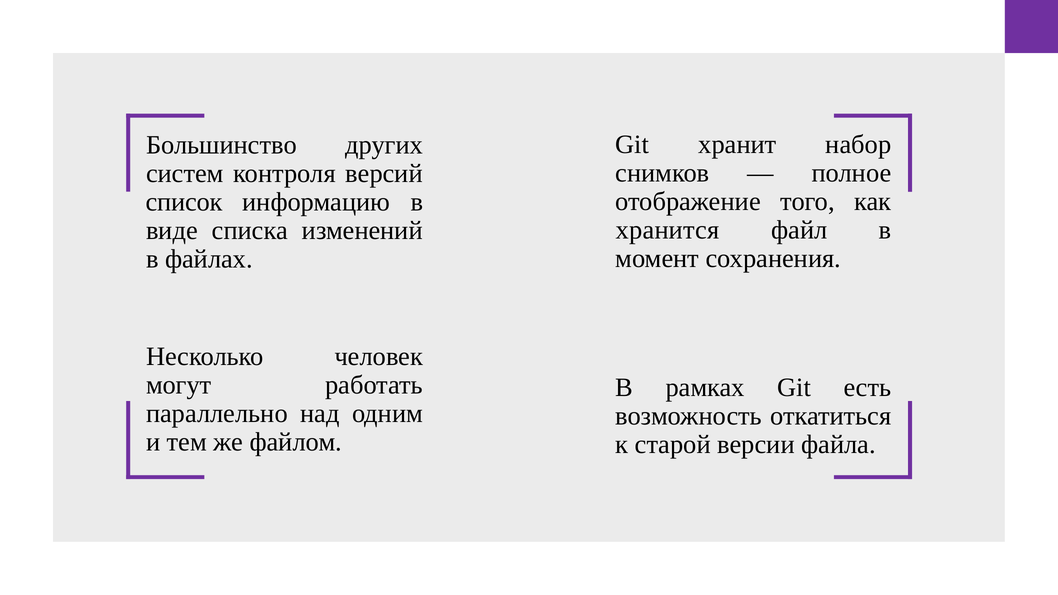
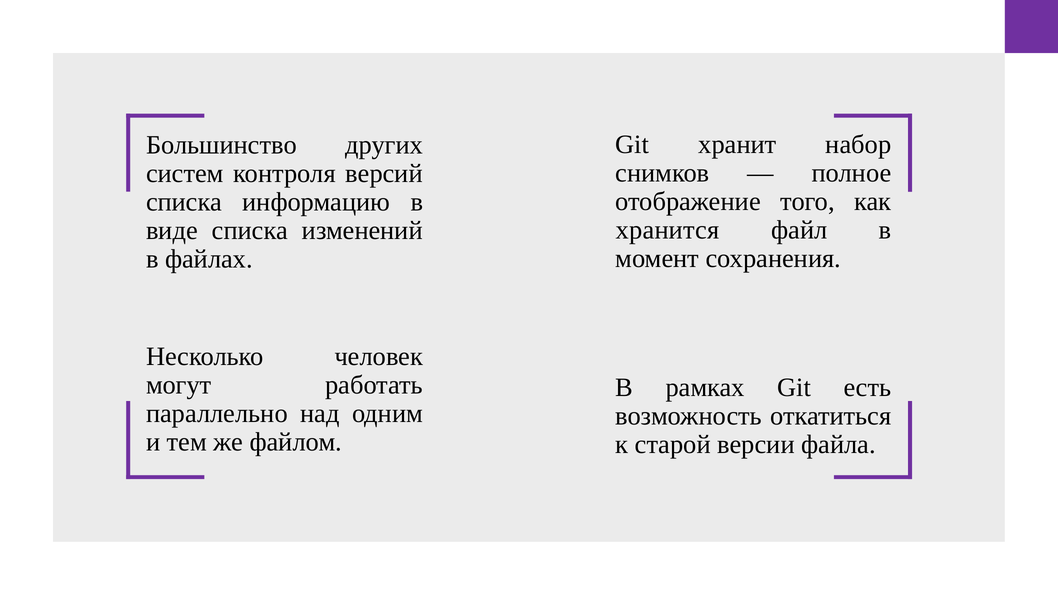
список: список -> списка (184, 202)
